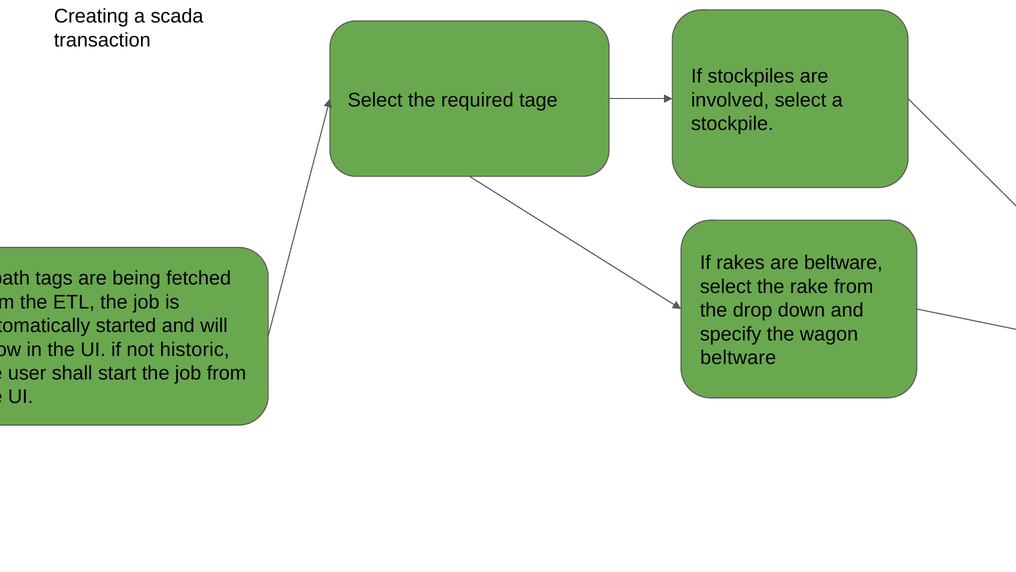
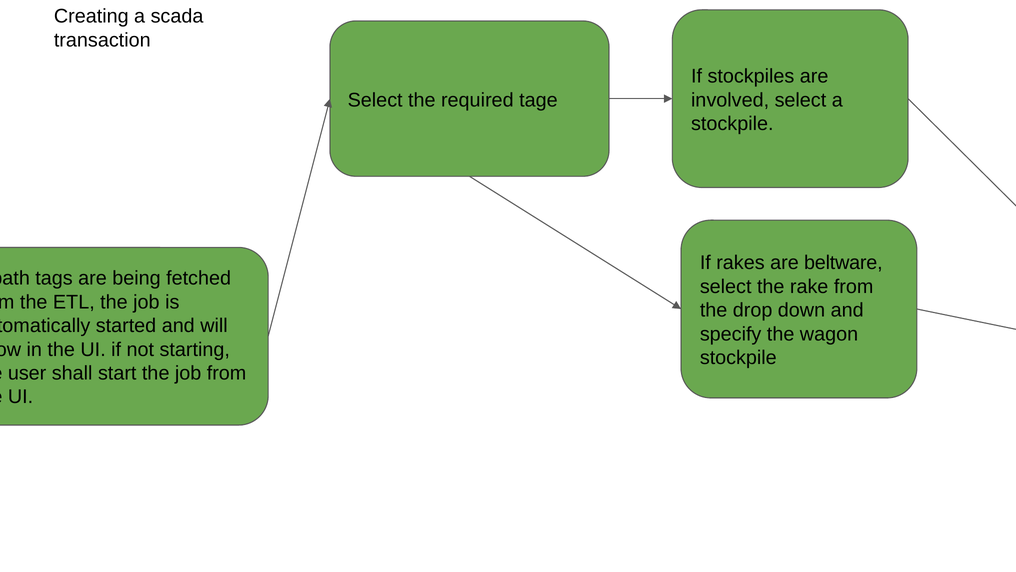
historic: historic -> starting (195, 349)
beltware: beltware -> stockpile (738, 358)
